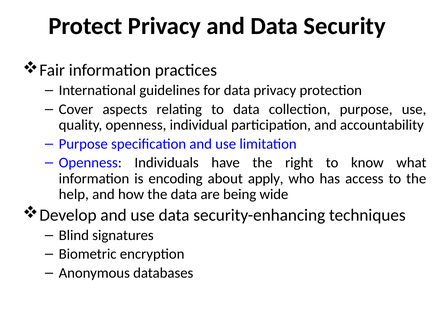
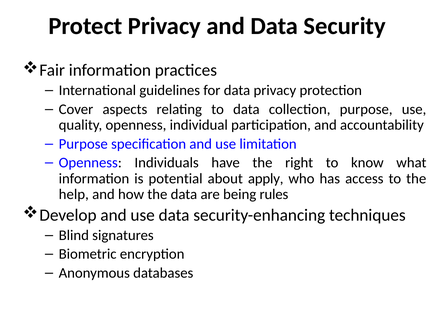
encoding: encoding -> potential (176, 179)
wide: wide -> rules (274, 195)
